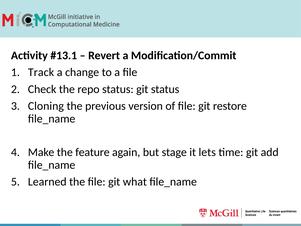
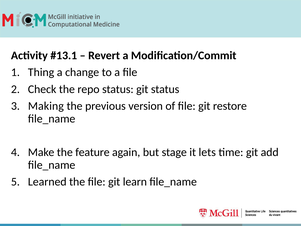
Track: Track -> Thing (41, 72)
Cloning: Cloning -> Making (46, 106)
what: what -> learn (135, 182)
